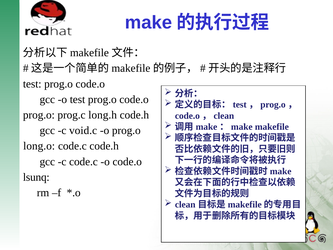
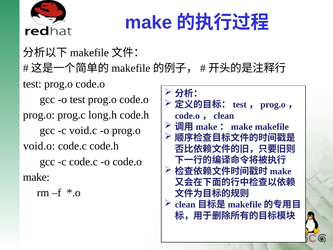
long.o: long.o -> void.o (39, 146)
lsunq: lsunq -> make (36, 177)
